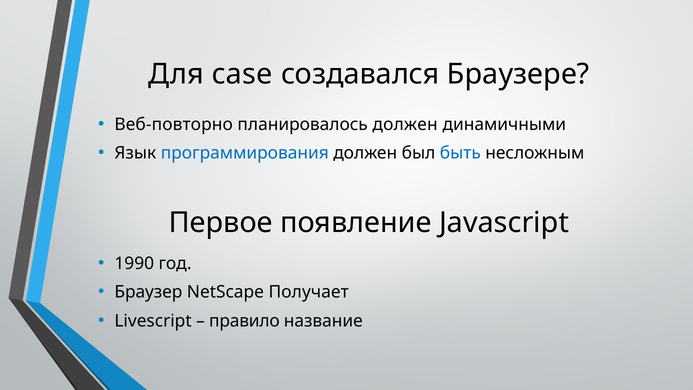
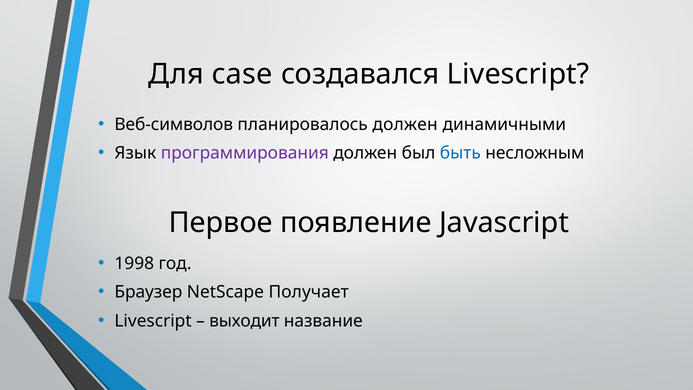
создавался Браузере: Браузере -> Livescript (518, 74)
Веб-повторно: Веб-повторно -> Веб-символов (174, 124)
программирования colour: blue -> purple (245, 153)
1990: 1990 -> 1998 (134, 263)
правило: правило -> выходит (244, 321)
